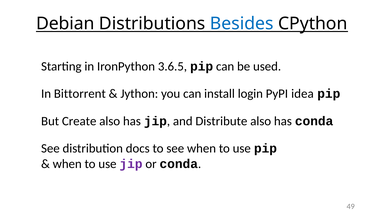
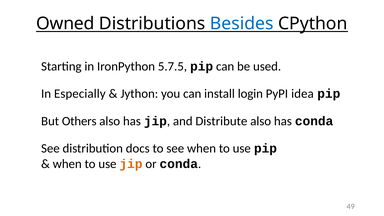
Debian: Debian -> Owned (65, 24)
3.6.5: 3.6.5 -> 5.7.5 (172, 66)
Bittorrent: Bittorrent -> Especially (80, 94)
Create: Create -> Others (79, 121)
jip colour: purple -> orange (131, 164)
